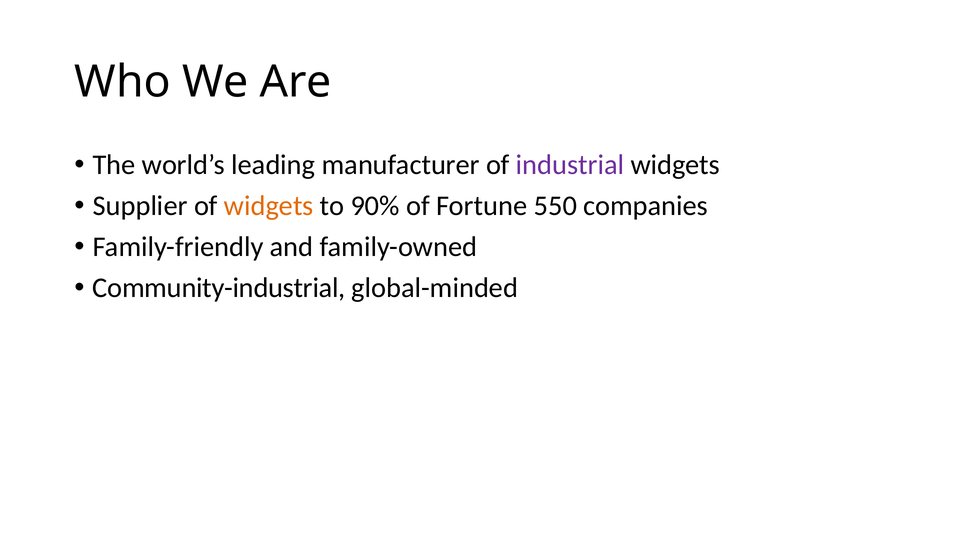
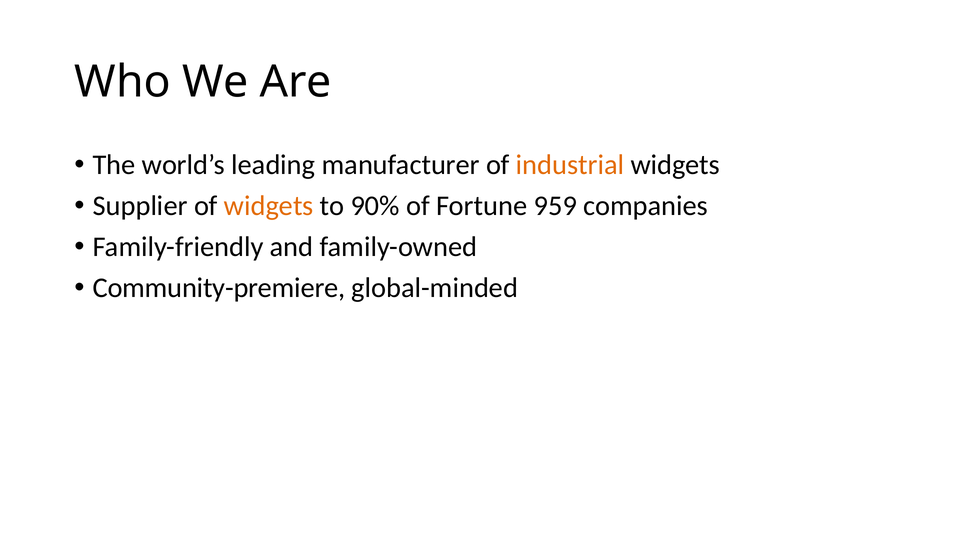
industrial colour: purple -> orange (570, 165)
550: 550 -> 959 (555, 206)
Community-industrial: Community-industrial -> Community-premiere (219, 288)
